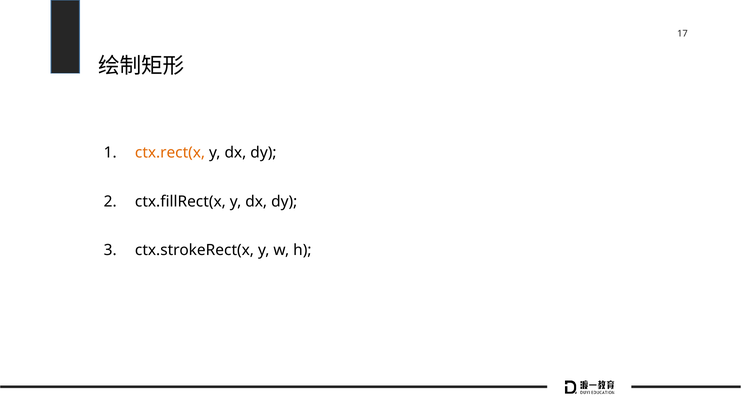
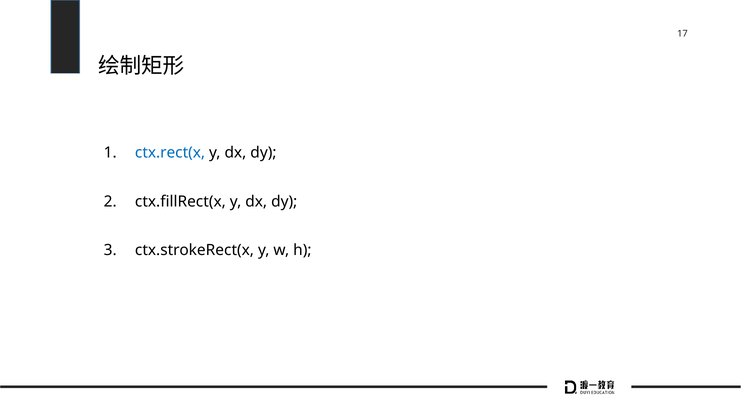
ctx.rect(x colour: orange -> blue (170, 153)
